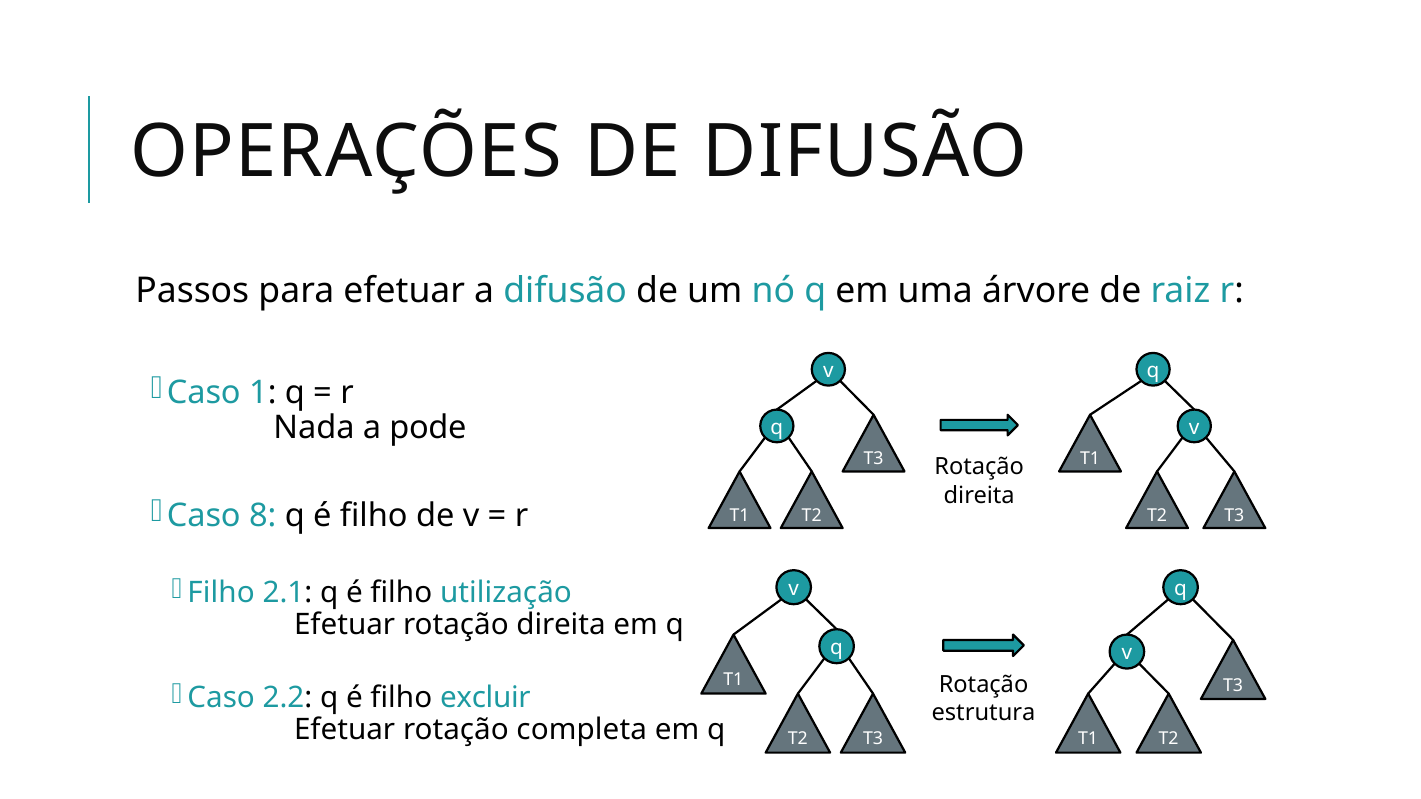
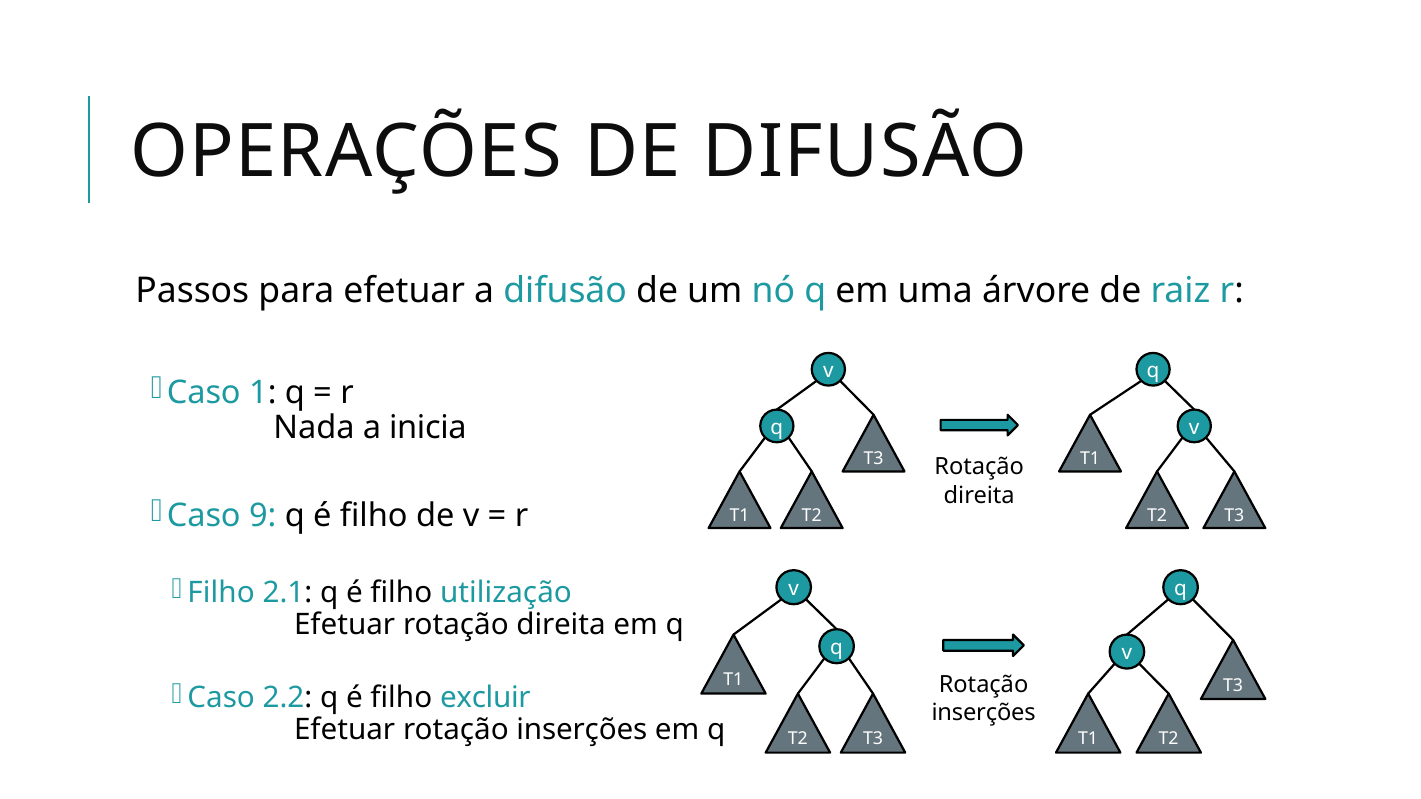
pode: pode -> inicia (428, 428)
8: 8 -> 9 (263, 516)
estrutura: estrutura -> inserções (984, 713)
Efetuar rotação completa: completa -> inserções (582, 730)
